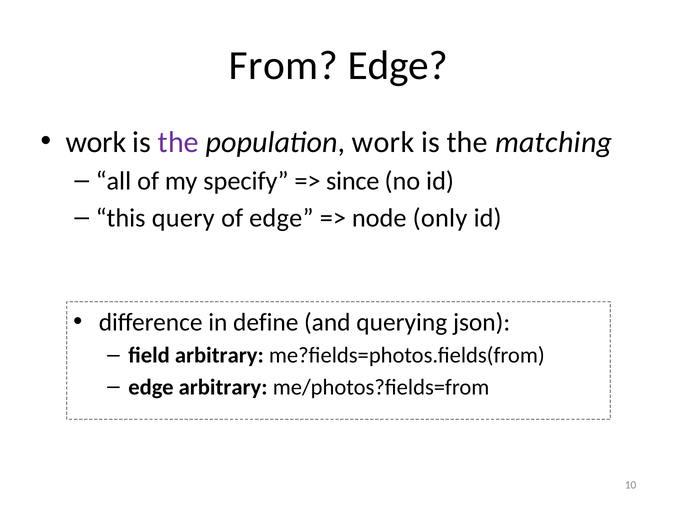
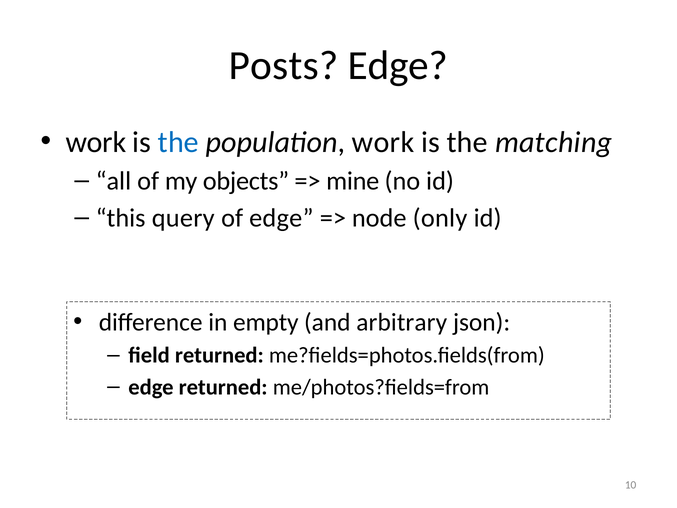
From: From -> Posts (283, 66)
the colour: purple -> blue (178, 142)
specify: specify -> objects (246, 181)
since: since -> mine (353, 181)
define: define -> empty (266, 322)
querying: querying -> arbitrary (402, 322)
field arbitrary: arbitrary -> returned (219, 355)
edge arbitrary: arbitrary -> returned (223, 387)
